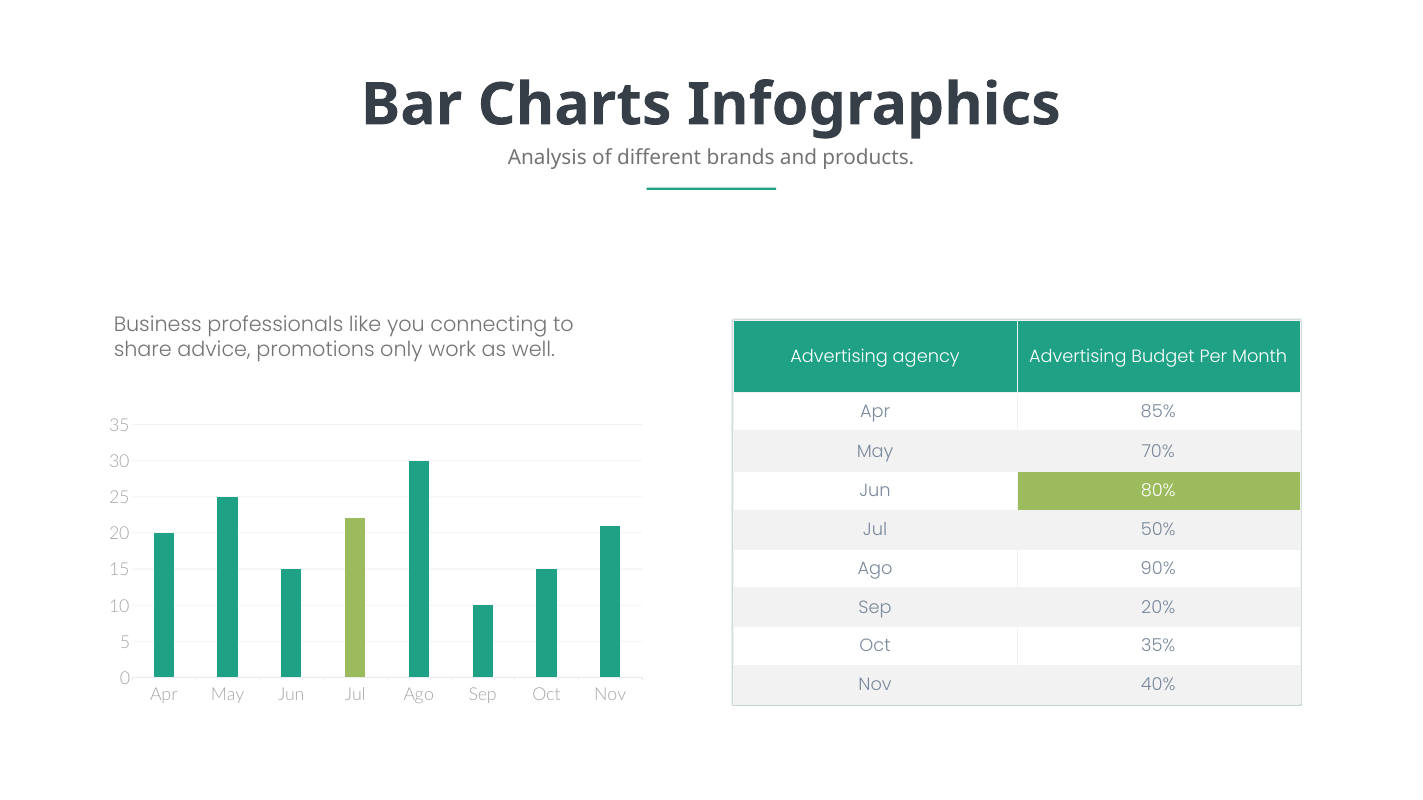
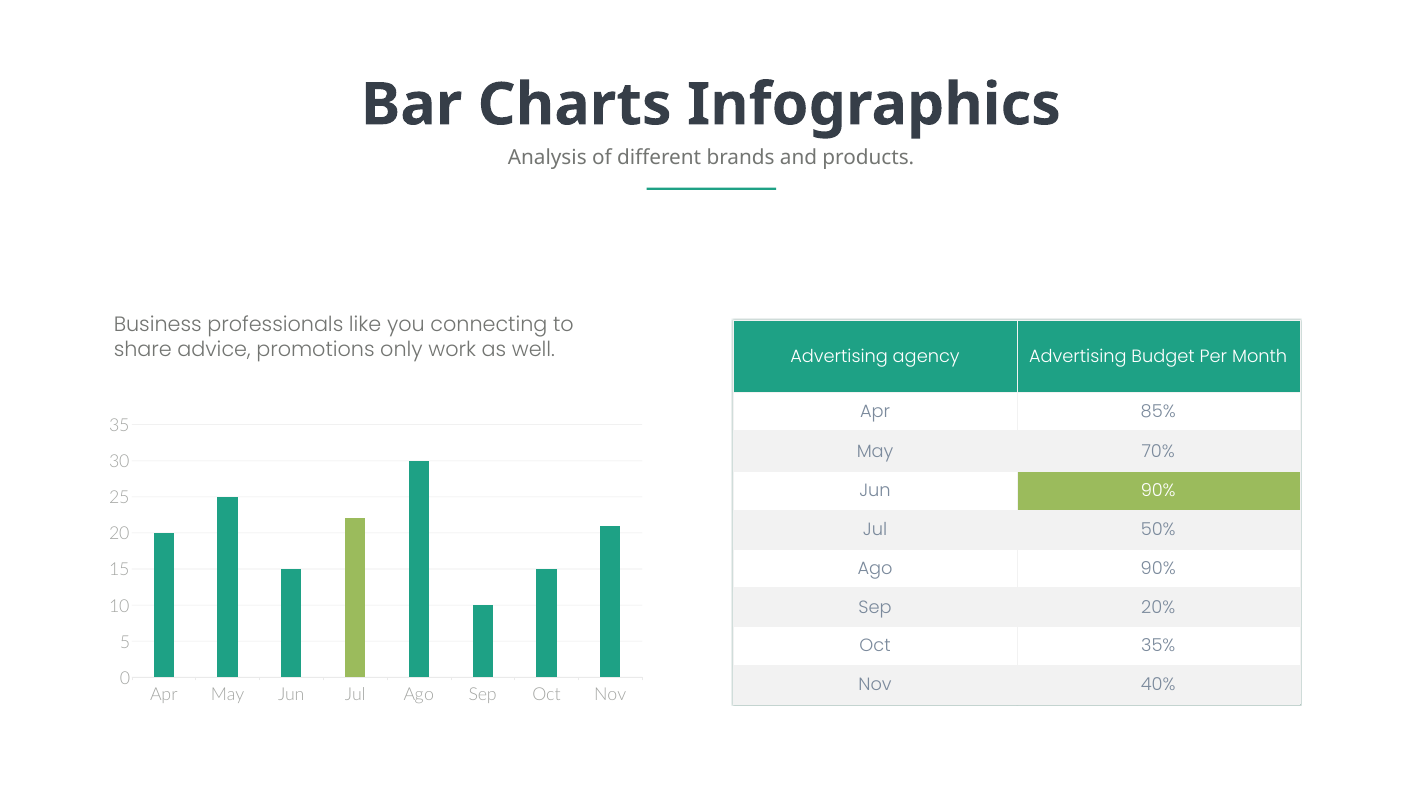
Jun 80%: 80% -> 90% (1158, 491)
